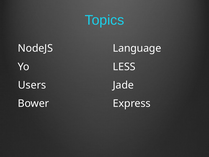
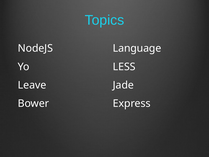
Users: Users -> Leave (32, 85)
